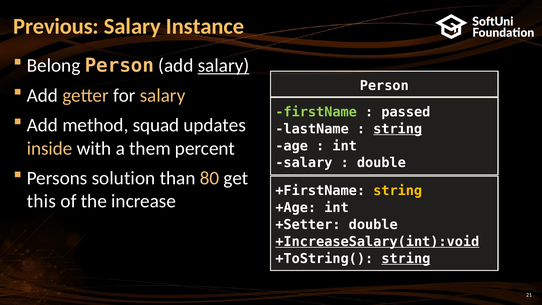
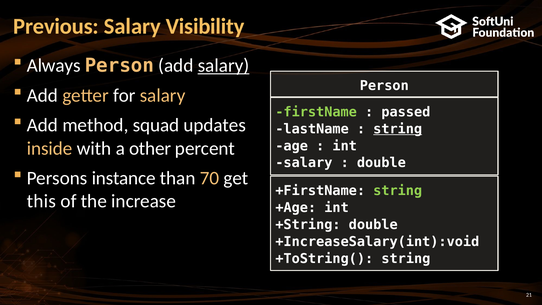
Instance: Instance -> Visibility (205, 26)
Belong: Belong -> Always (54, 66)
them: them -> other (150, 148)
solution: solution -> instance (124, 178)
80: 80 -> 70 (210, 178)
string colour: yellow -> light green (398, 191)
+Setter: +Setter -> +String (308, 225)
+IncreaseSalary(int):void underline: present -> none (377, 242)
string underline: present -> none (406, 258)
